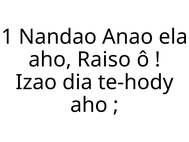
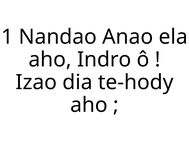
Raiso: Raiso -> Indro (104, 59)
